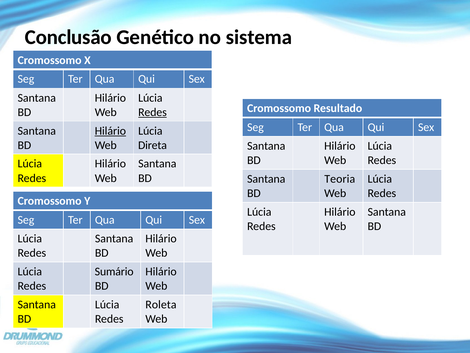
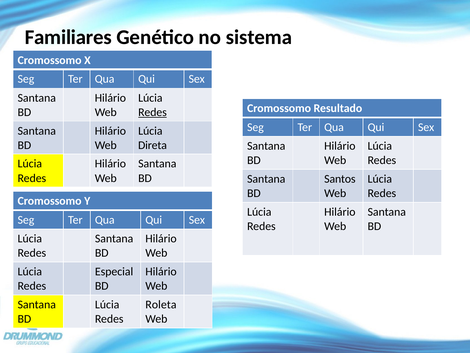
Conclusão: Conclusão -> Familiares (68, 37)
Hilário underline: present -> none (110, 131)
Teoria: Teoria -> Santos (340, 179)
Sumário: Sumário -> Especial (114, 271)
